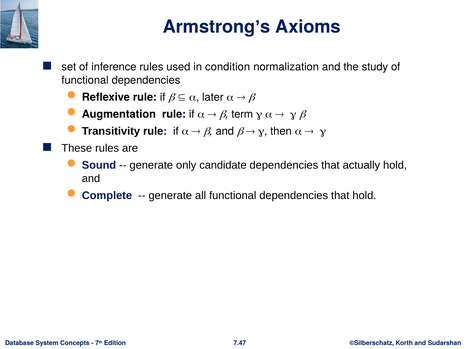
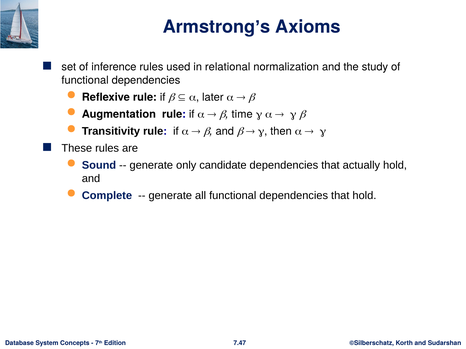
condition: condition -> relational (228, 67)
term: term -> time (242, 114)
